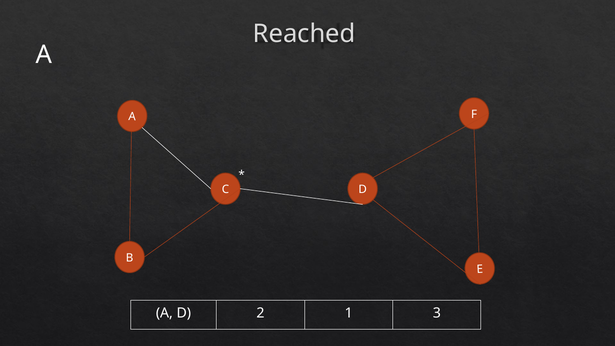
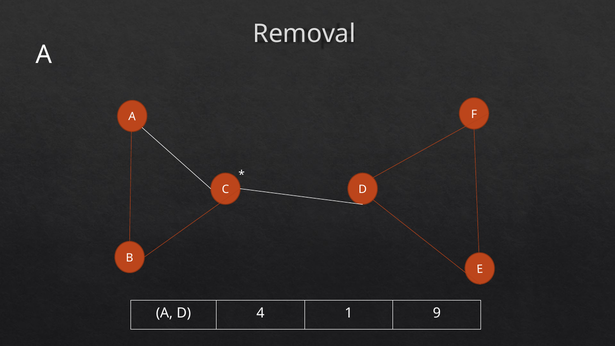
Reached: Reached -> Removal (304, 34)
2: 2 -> 4 (261, 313)
3: 3 -> 9 (437, 313)
